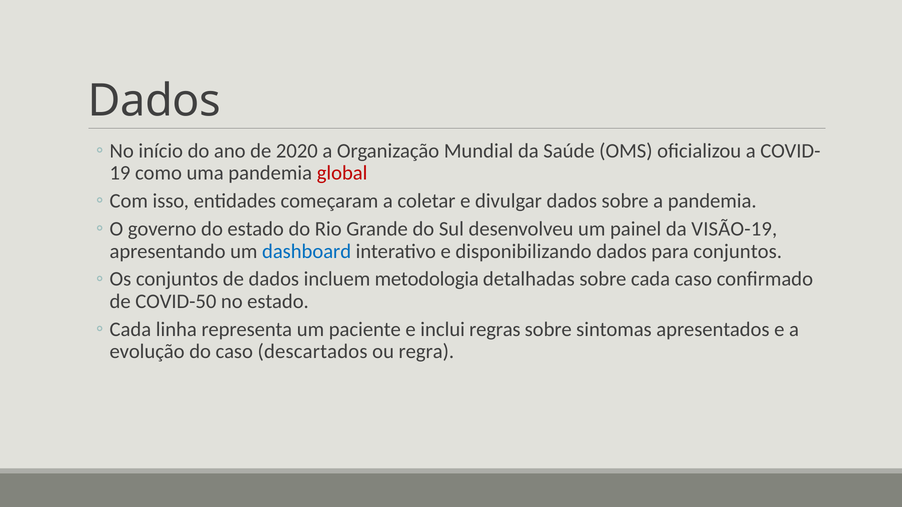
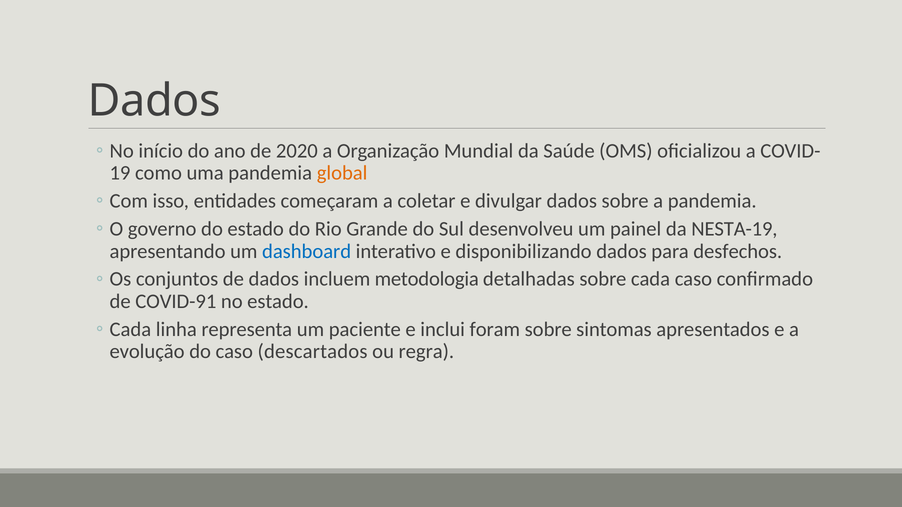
global colour: red -> orange (342, 173)
VISÃO-19: VISÃO-19 -> NESTA-19 (734, 229)
para conjuntos: conjuntos -> desfechos (738, 251)
COVID-50: COVID-50 -> COVID-91 (176, 302)
regras: regras -> foram (495, 330)
